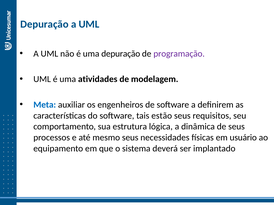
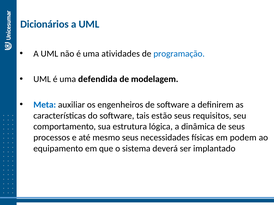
Depuração: Depuração -> Dicionários (45, 24)
uma depuração: depuração -> atividades (121, 54)
programação colour: purple -> blue (179, 54)
atividades: atividades -> defendida (98, 79)
usuário: usuário -> podem (243, 138)
